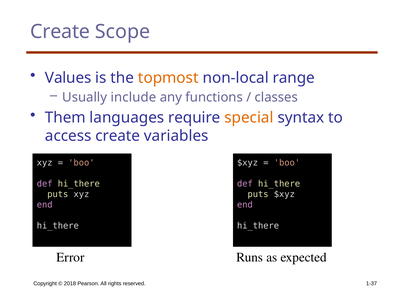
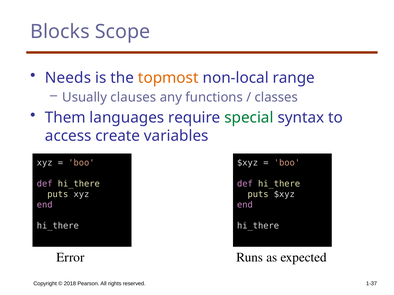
Create: Create -> Blocks (60, 32)
Values: Values -> Needs (68, 78)
include: include -> clauses (133, 97)
special colour: orange -> green (249, 118)
